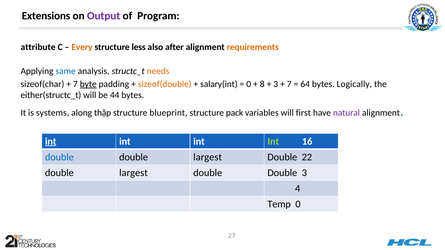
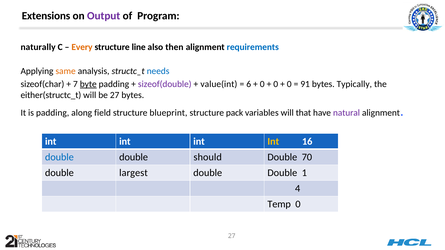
attribute: attribute -> naturally (38, 47)
less: less -> line (139, 47)
after: after -> then (174, 47)
requirements colour: orange -> blue (253, 47)
same colour: blue -> orange (66, 71)
needs colour: orange -> blue (158, 71)
sizeof(double colour: orange -> purple (165, 84)
salary(int: salary(int -> value(int (219, 84)
0: 0 -> 6 (249, 84)
8: 8 -> 0 (262, 84)
3: 3 -> 0 (276, 84)
7: 7 -> 0 (289, 84)
64: 64 -> 91 (305, 84)
Logically: Logically -> Typically (354, 84)
be 44: 44 -> 27 (115, 95)
is systems: systems -> padding (53, 113)
thập: thập -> field (103, 113)
first: first -> that (303, 113)
int underline: present -> none (51, 142)
Int colour: light green -> yellow (273, 142)
largest: largest -> should (208, 157)
22: 22 -> 70 (307, 157)
Double 3: 3 -> 1 (304, 173)
